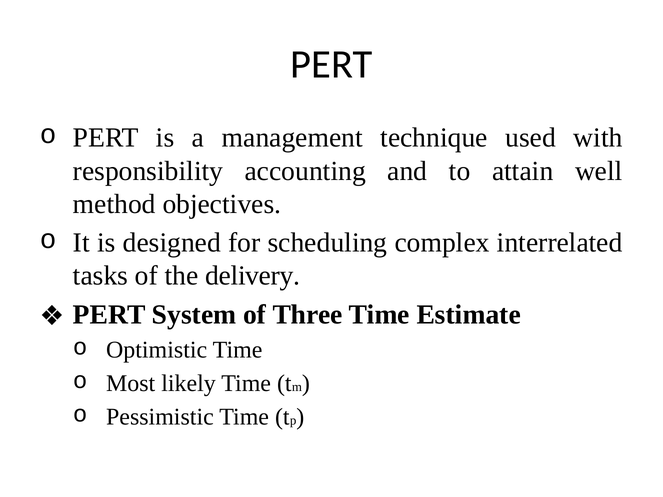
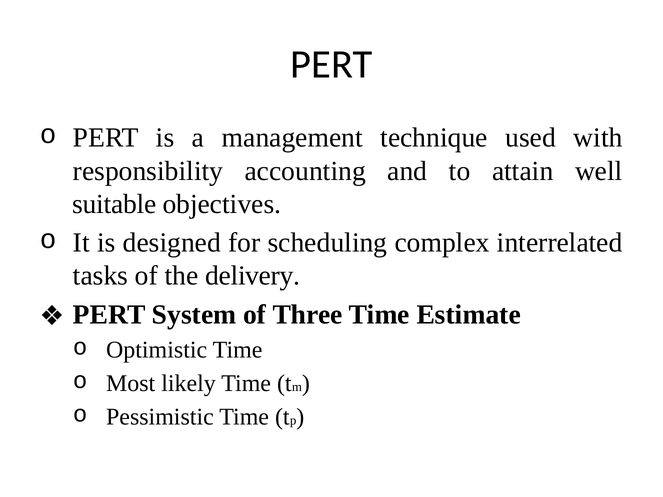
method: method -> suitable (114, 204)
